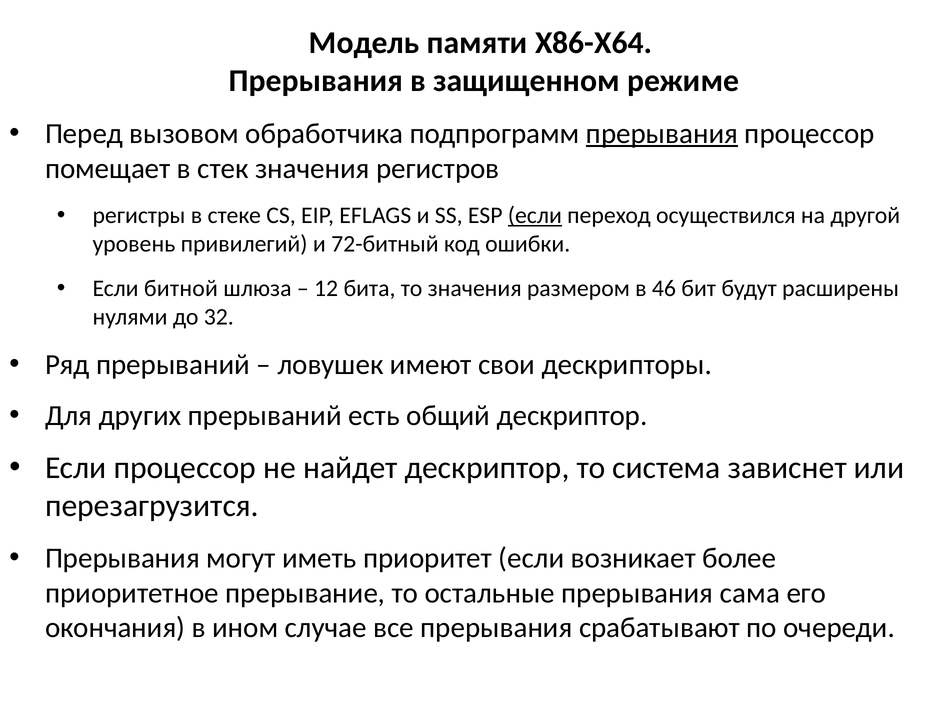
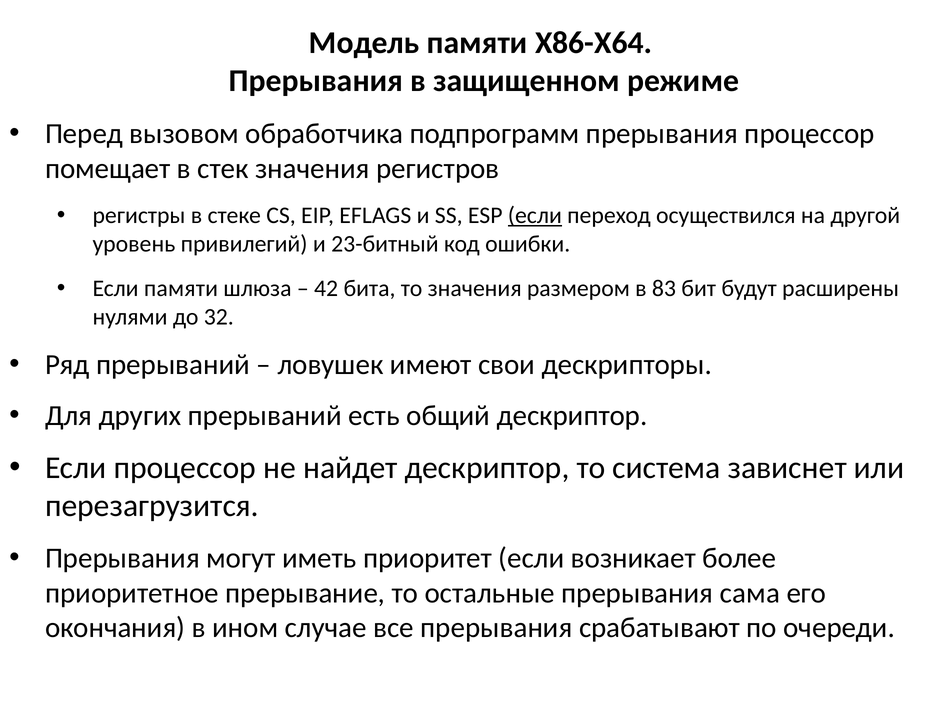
прерывания underline: present -> none (662, 134)
72-битный: 72-битный -> 23-битный (385, 244)
Если битной: битной -> памяти (181, 289)
12: 12 -> 42 (326, 289)
46: 46 -> 83 (664, 289)
